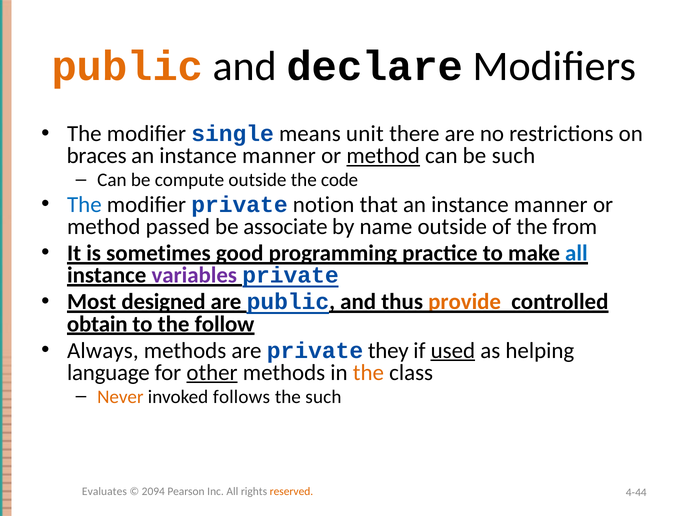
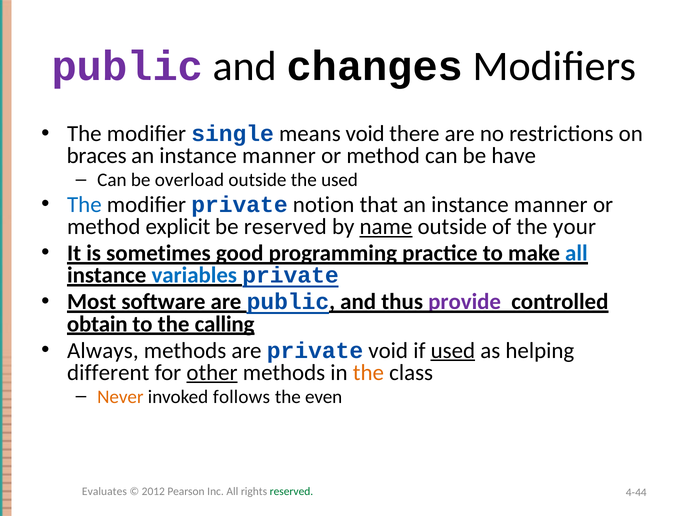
public colour: orange -> purple (127, 67)
declare: declare -> changes (375, 67)
means unit: unit -> void (365, 134)
method underline: present -> none (383, 156)
be such: such -> have (514, 156)
compute: compute -> overload (189, 180)
the code: code -> used (340, 180)
passed: passed -> explicit (178, 227)
be associate: associate -> reserved (285, 227)
name underline: none -> present (386, 227)
from: from -> your (575, 227)
variables colour: purple -> blue (194, 275)
designed: designed -> software (163, 302)
provide colour: orange -> purple (465, 302)
follow: follow -> calling (225, 324)
private they: they -> void (388, 351)
language: language -> different (108, 373)
the such: such -> even (324, 397)
2094: 2094 -> 2012 (153, 492)
reserved colour: orange -> green (291, 492)
